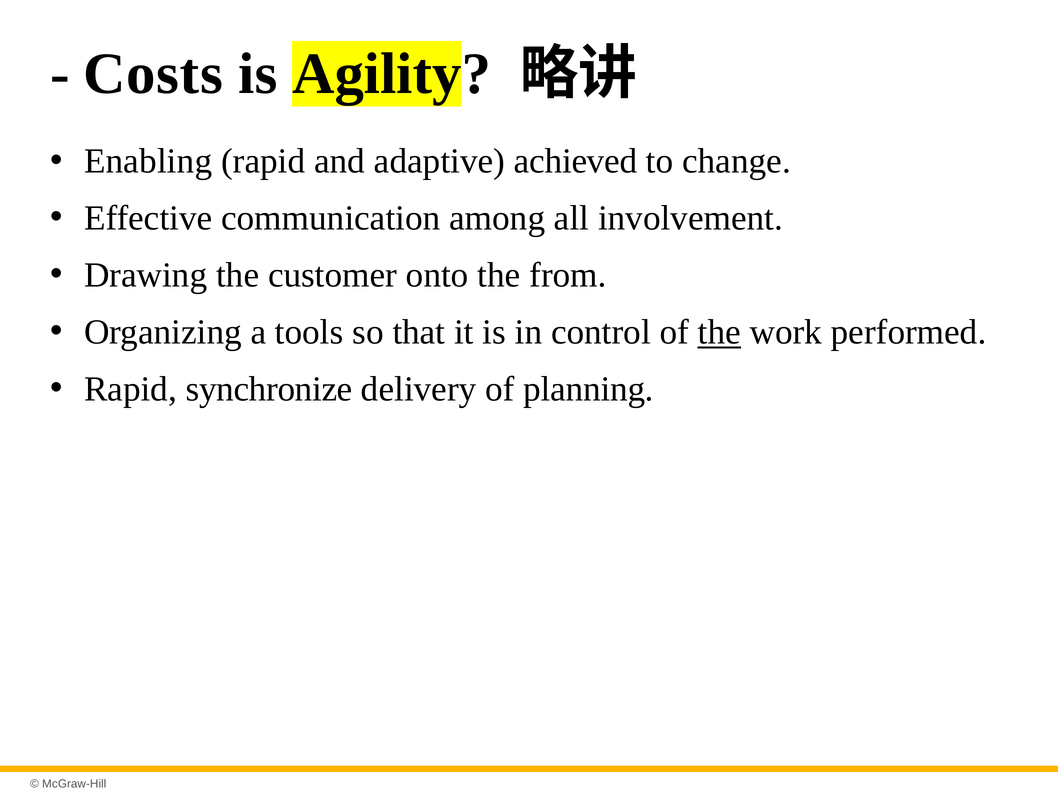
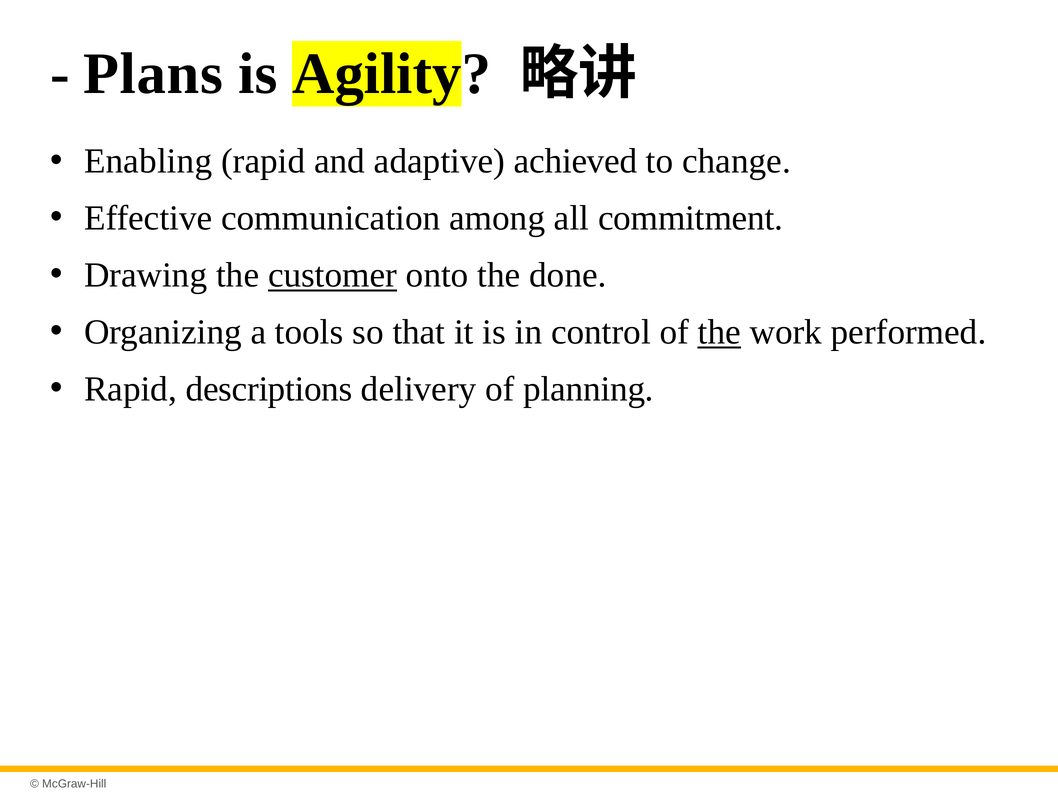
Costs: Costs -> Plans (153, 74)
involvement: involvement -> commitment (691, 218)
customer underline: none -> present (333, 275)
from: from -> done (568, 275)
synchronize: synchronize -> descriptions (269, 390)
